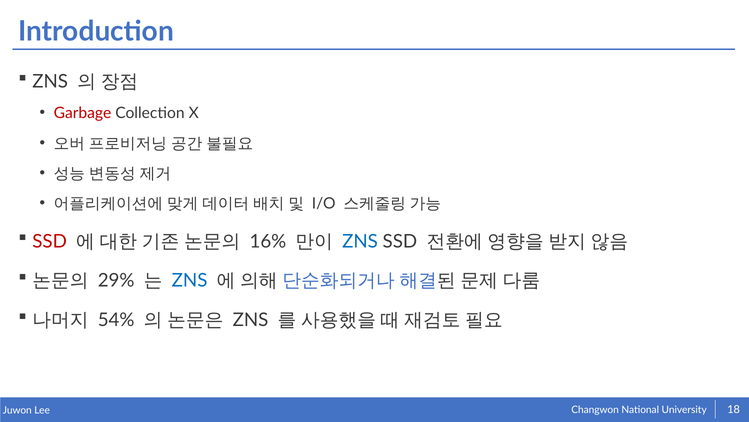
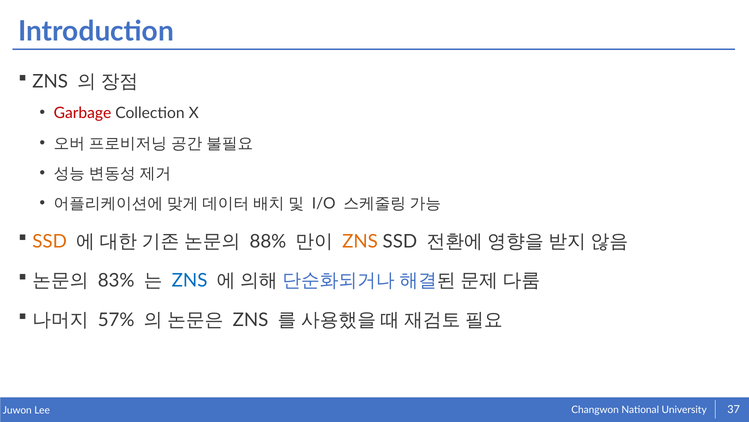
SSD colour: red -> orange (50, 241)
16%: 16% -> 88% (268, 241)
ZNS colour: blue -> orange (360, 241)
29%: 29% -> 83% (116, 280)
54%: 54% -> 57% (116, 319)
18: 18 -> 37 (734, 409)
